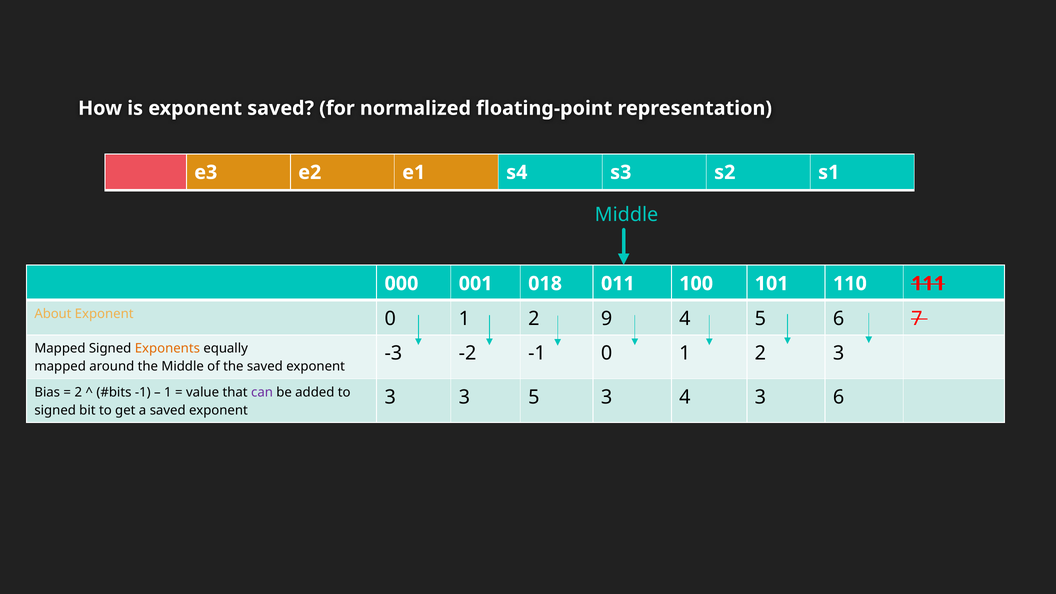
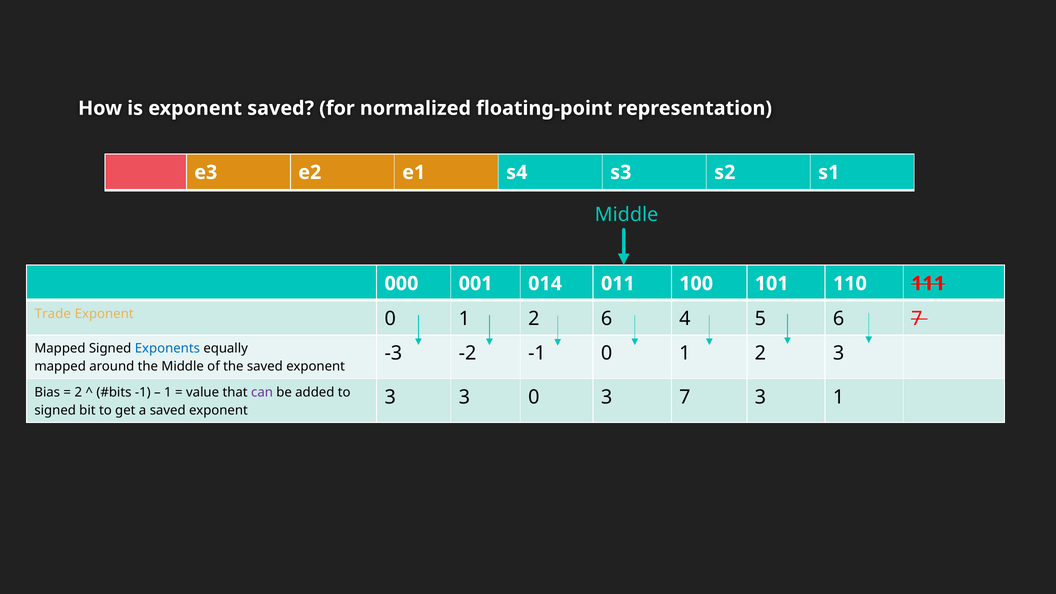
018: 018 -> 014 (545, 284)
About: About -> Trade (53, 314)
2 9: 9 -> 6 (607, 318)
Exponents colour: orange -> blue (167, 349)
3 5: 5 -> 0 (534, 397)
3 4: 4 -> 7 (685, 397)
3 6: 6 -> 1 (839, 397)
